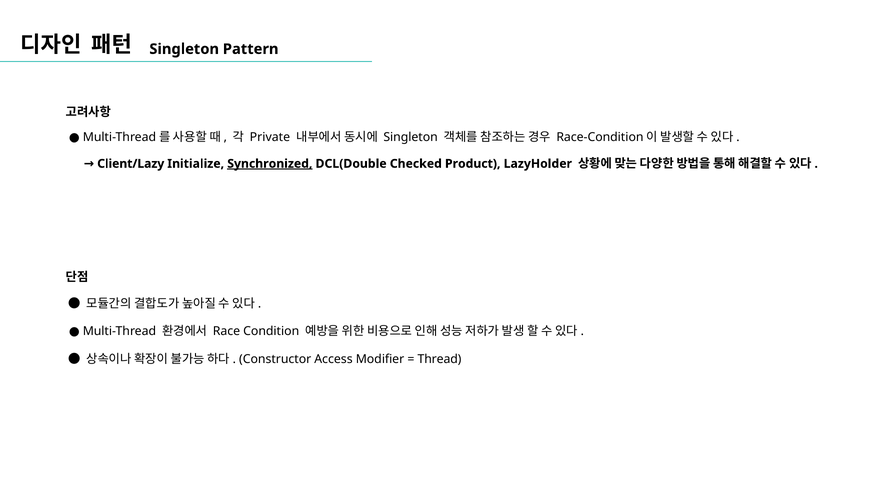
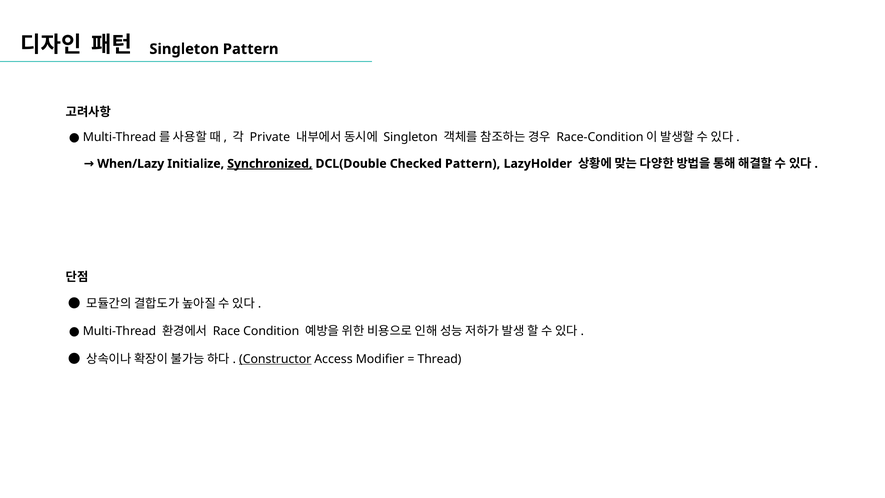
Client/Lazy: Client/Lazy -> When/Lazy (131, 164)
Checked Product: Product -> Pattern (473, 164)
Constructor underline: none -> present (275, 359)
